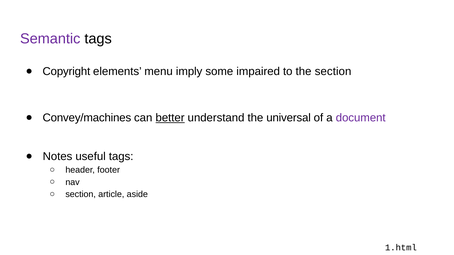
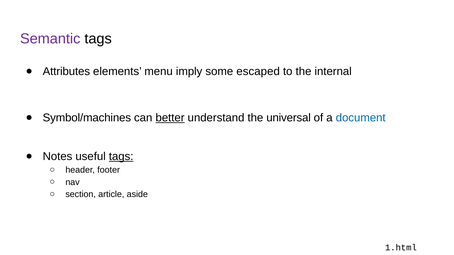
Copyright: Copyright -> Attributes (66, 71)
impaired: impaired -> escaped (258, 71)
the section: section -> internal (333, 71)
Convey/machines: Convey/machines -> Symbol/machines (87, 118)
document colour: purple -> blue (361, 118)
tags underline: none -> present (121, 157)
